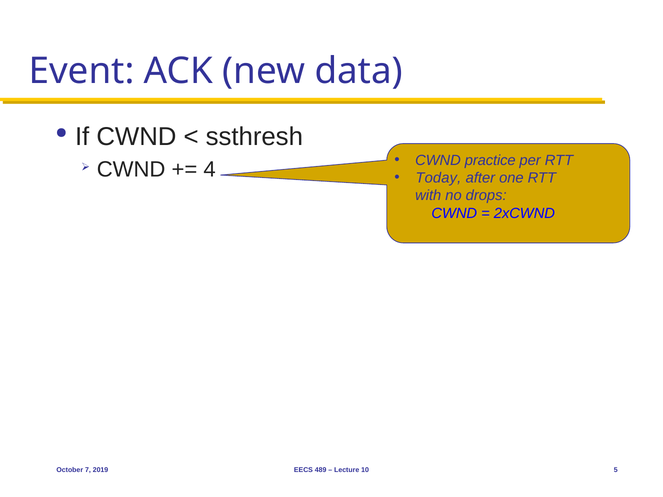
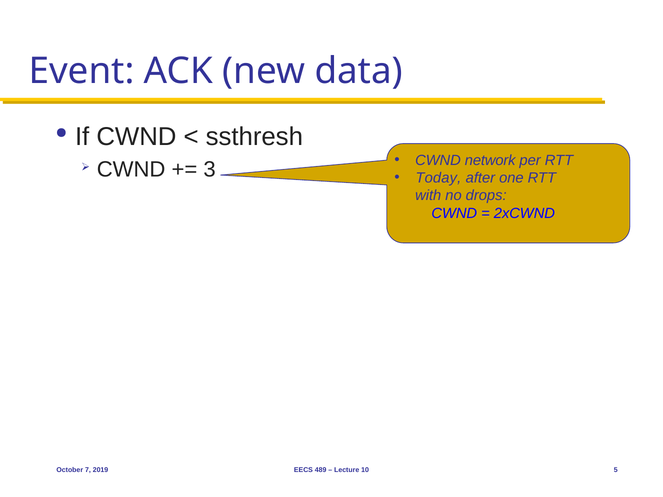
4: 4 -> 3 (210, 170)
practice: practice -> network (490, 160)
